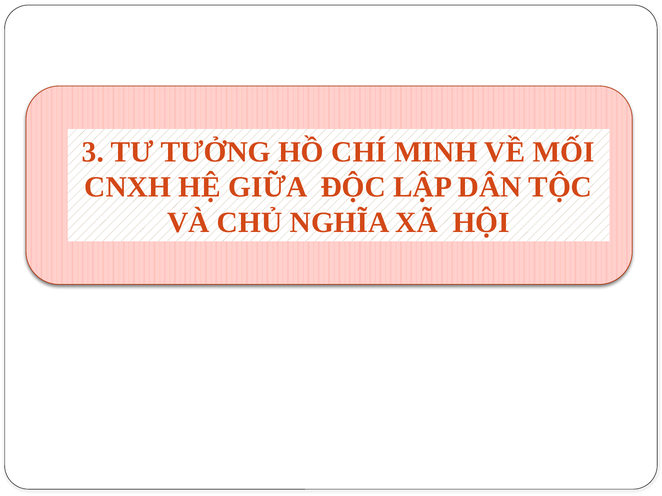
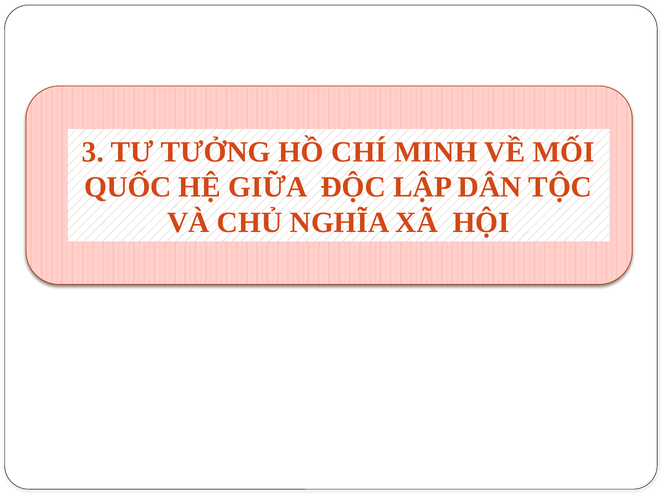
CNXH: CNXH -> QUỐC (128, 187)
